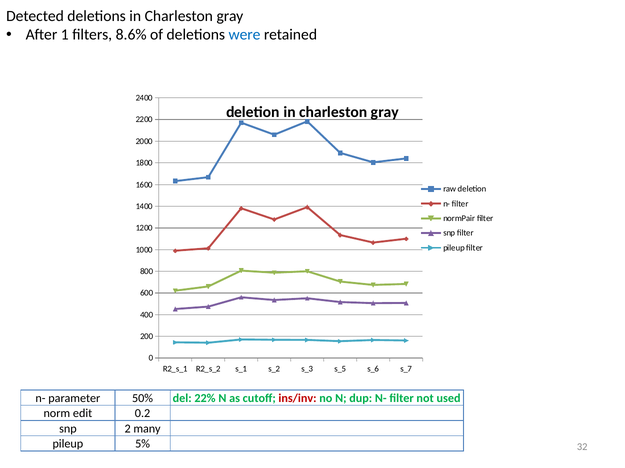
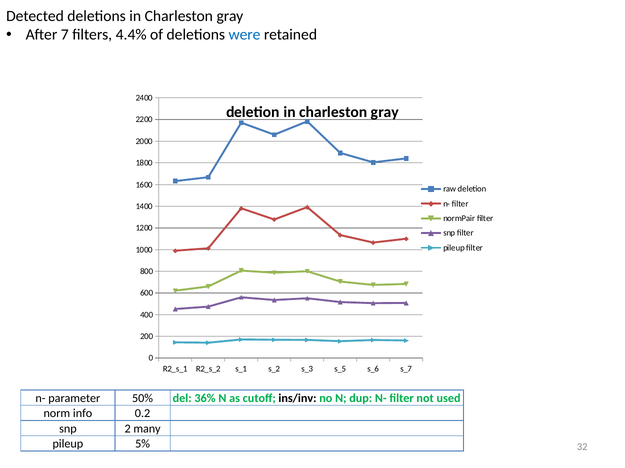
1: 1 -> 7 (65, 35)
8.6%: 8.6% -> 4.4% (131, 35)
22%: 22% -> 36% (205, 399)
ins/inv colour: red -> black (297, 399)
edit: edit -> info (83, 414)
